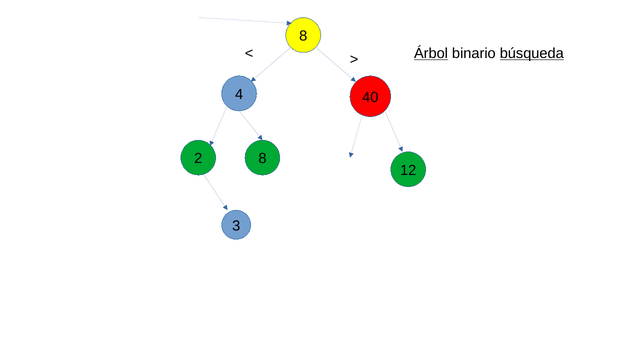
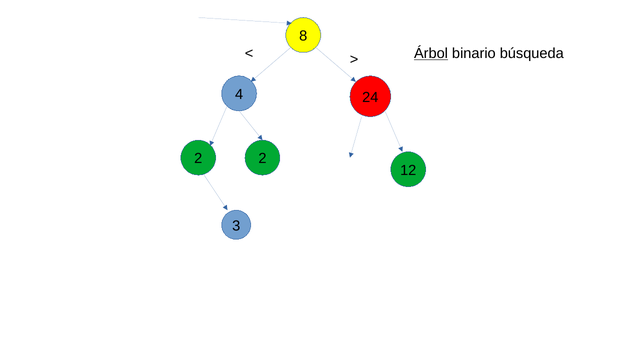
búsqueda underline: present -> none (532, 53)
40: 40 -> 24 (370, 97)
2 8: 8 -> 2 (262, 158)
